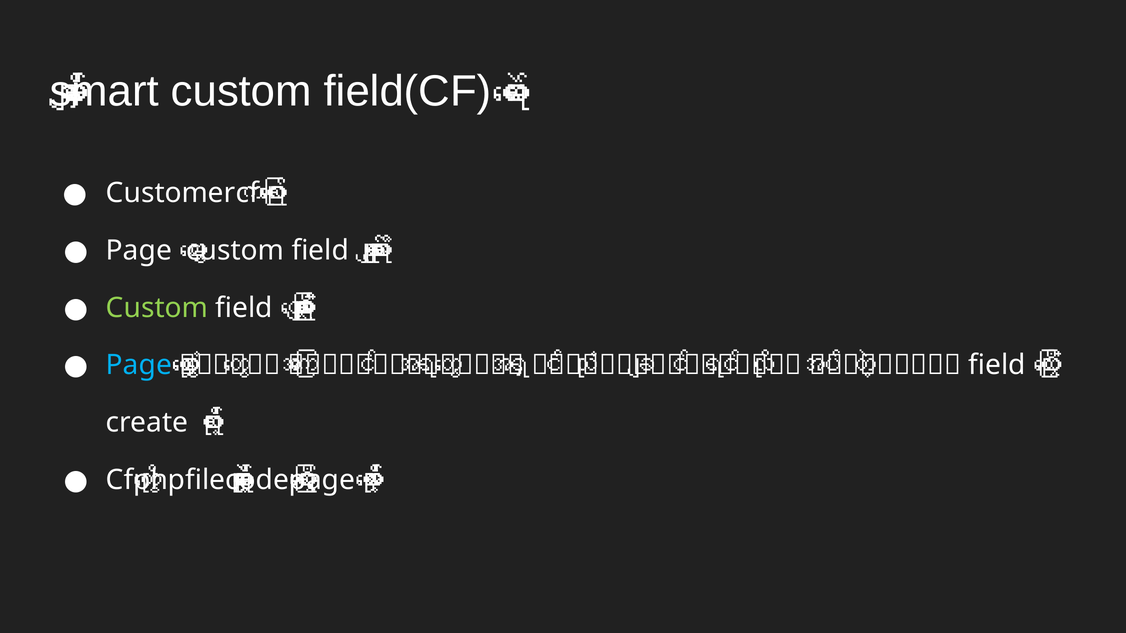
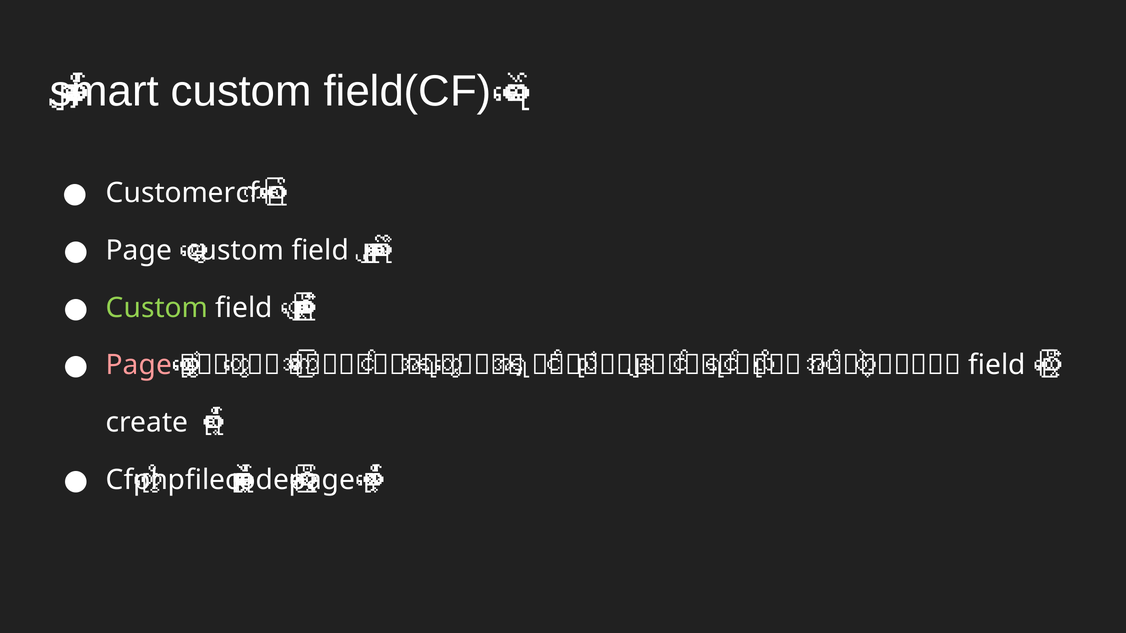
Page colour: light blue -> pink (139, 365)
